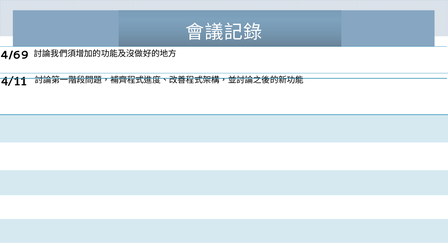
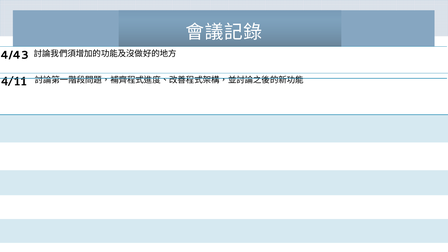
4/69: 4/69 -> 4/43 (15, 55)
